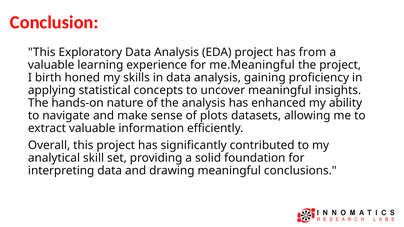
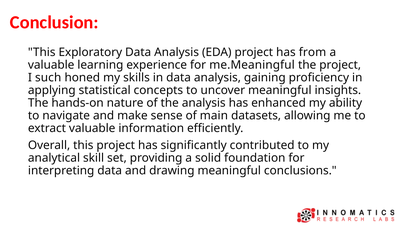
birth: birth -> such (48, 78)
plots: plots -> main (214, 116)
